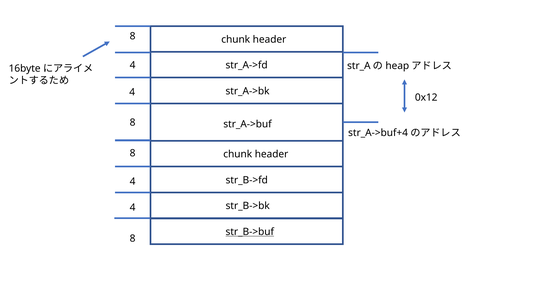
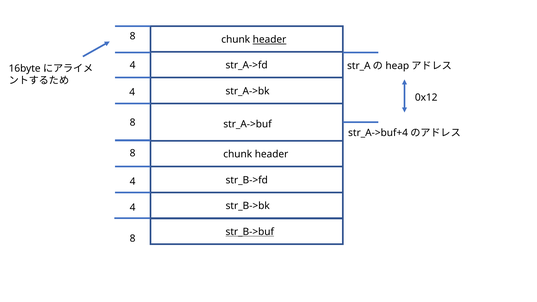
header underline: none -> present (269, 40)
